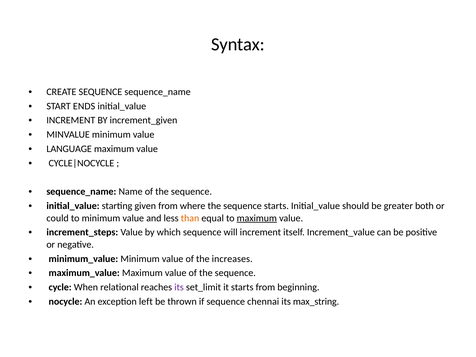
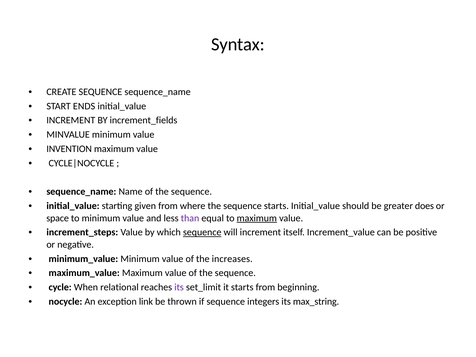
increment_given: increment_given -> increment_fields (144, 120)
LANGUAGE: LANGUAGE -> INVENTION (69, 149)
both: both -> does (424, 206)
could: could -> space (58, 218)
than colour: orange -> purple (190, 218)
sequence underline: none -> present (202, 232)
left: left -> link (146, 302)
chennai: chennai -> integers (263, 302)
